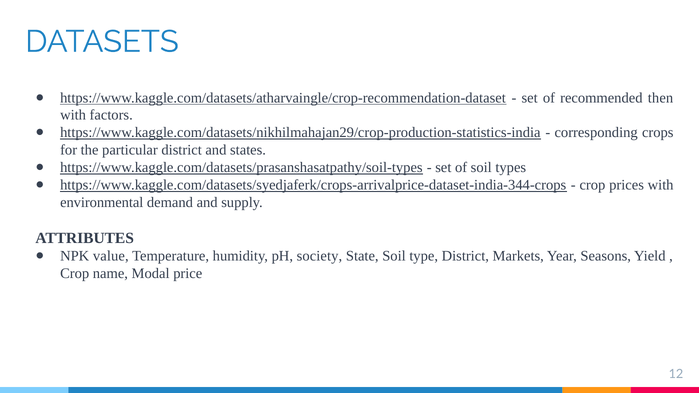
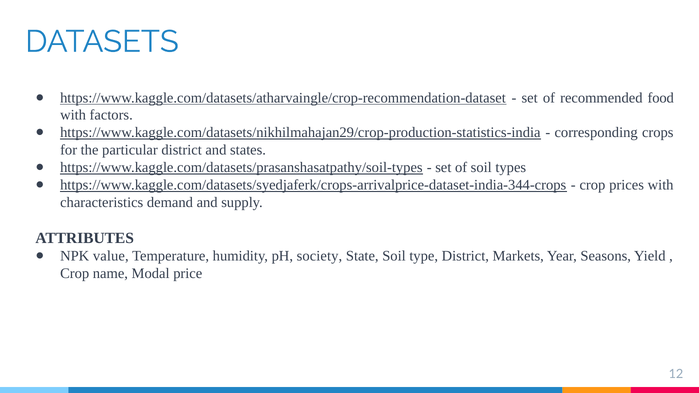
then: then -> food (661, 98)
environmental: environmental -> characteristics (102, 203)
